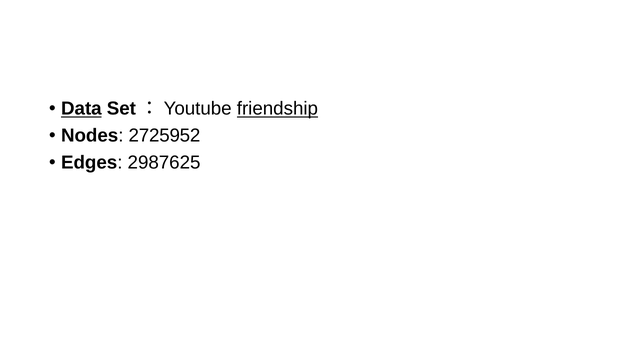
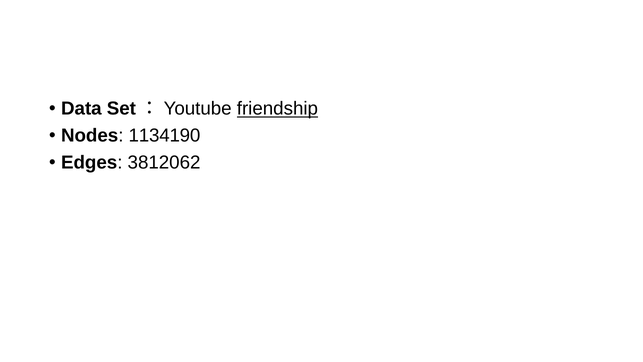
Data underline: present -> none (81, 109)
2725952: 2725952 -> 1134190 (164, 136)
2987625: 2987625 -> 3812062 (164, 163)
